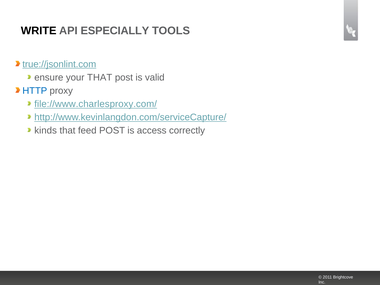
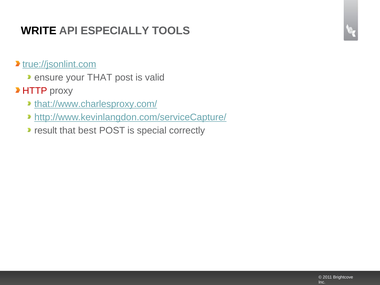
HTTP colour: blue -> red (35, 91)
file://www.charlesproxy.com/: file://www.charlesproxy.com/ -> that://www.charlesproxy.com/ (96, 104)
kinds: kinds -> result (46, 131)
feed: feed -> best (87, 131)
access: access -> special (152, 131)
